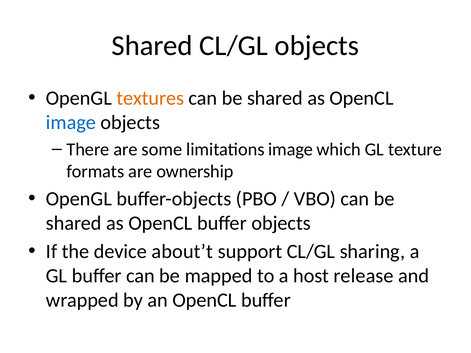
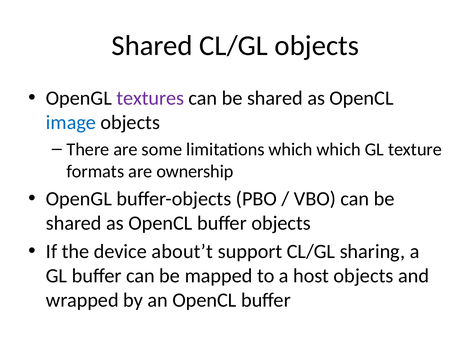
textures colour: orange -> purple (150, 98)
limitations image: image -> which (291, 149)
host release: release -> objects (364, 276)
